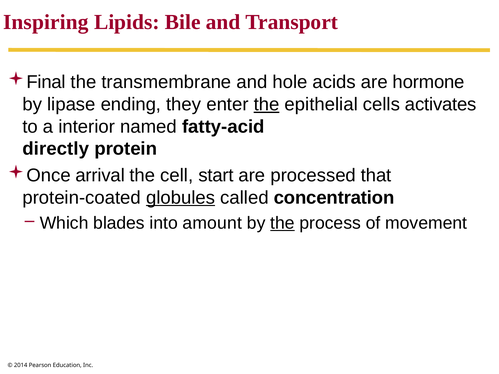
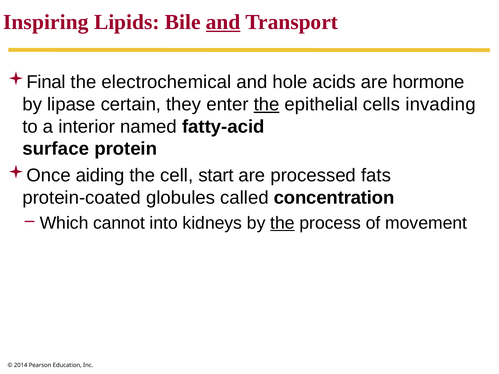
and underline: none -> present (223, 22)
transmembrane: transmembrane -> electrochemical (166, 82)
ending: ending -> certain (131, 104)
activates: activates -> invading (441, 104)
directly: directly -> surface (56, 149)
arrival: arrival -> aiding (100, 176)
that: that -> fats (376, 176)
globules underline: present -> none (181, 198)
blades: blades -> cannot (119, 223)
amount: amount -> kidneys (212, 223)
